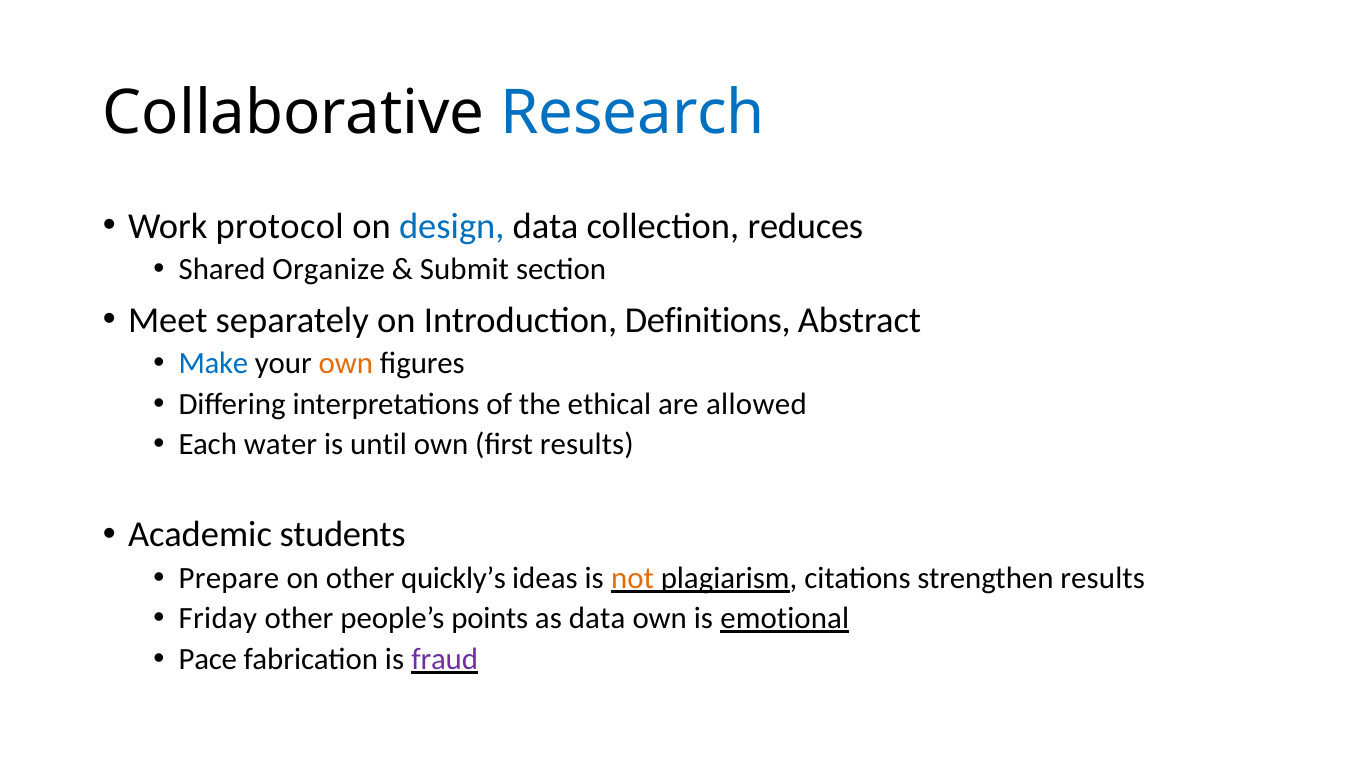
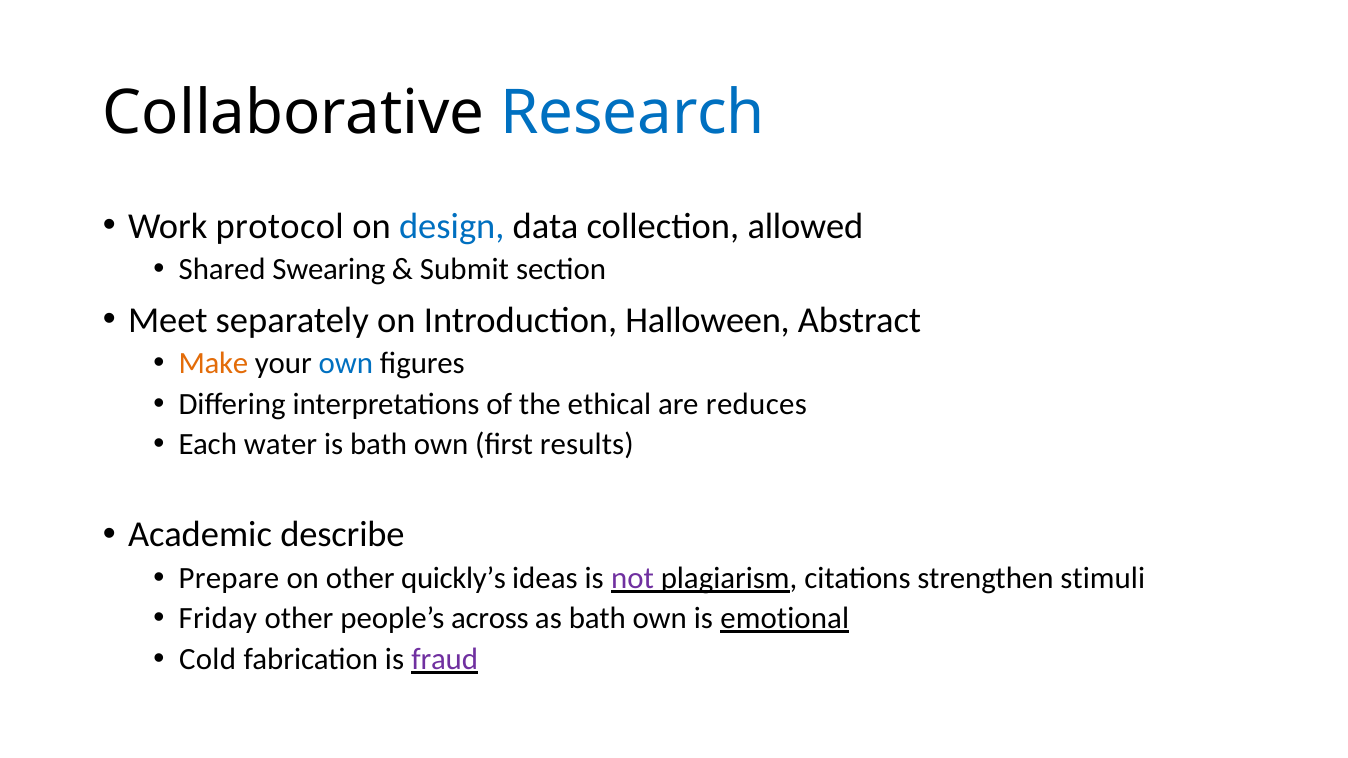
reduces: reduces -> allowed (805, 226)
Organize: Organize -> Swearing (329, 270)
Definitions: Definitions -> Halloween (708, 320)
Make colour: blue -> orange (213, 364)
own colour: orange -> blue (346, 364)
allowed: allowed -> reduces (756, 404)
is until: until -> bath (379, 444)
students: students -> describe (342, 535)
not colour: orange -> purple (632, 578)
strengthen results: results -> stimuli (1103, 578)
points: points -> across (490, 619)
as data: data -> bath (597, 619)
Pace: Pace -> Cold (207, 659)
